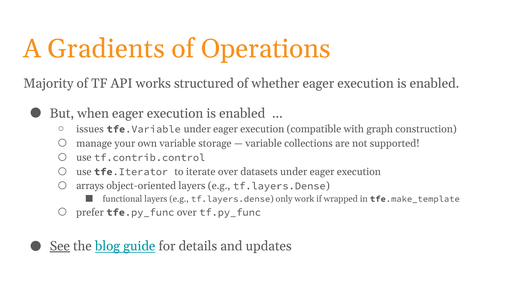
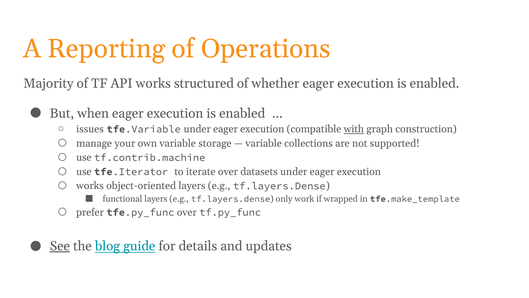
Gradients: Gradients -> Reporting (106, 49)
with underline: none -> present (354, 129)
tf.contrib.control: tf.contrib.control -> tf.contrib.machine (150, 157)
arrays: arrays -> works (90, 186)
